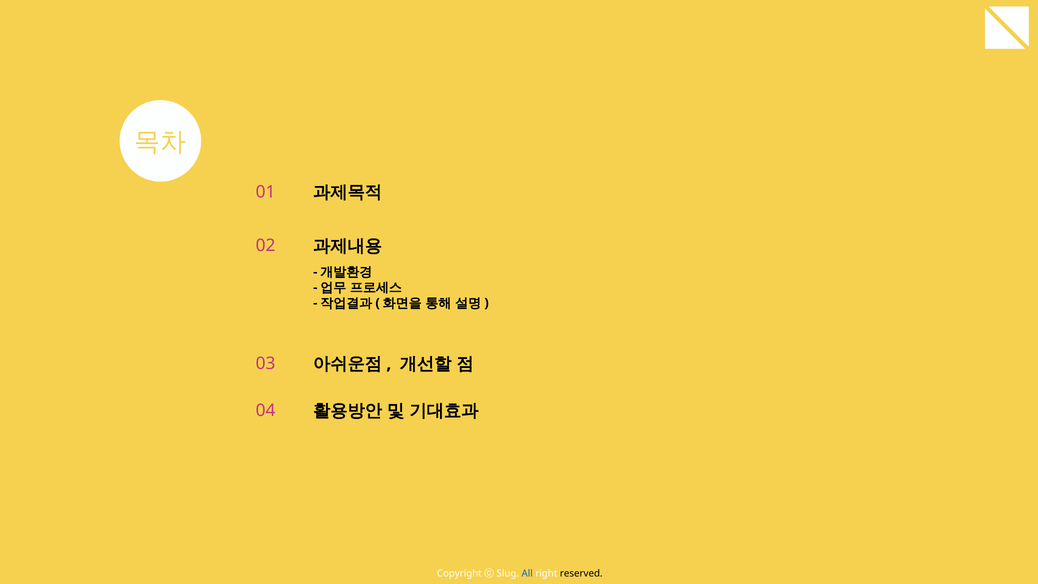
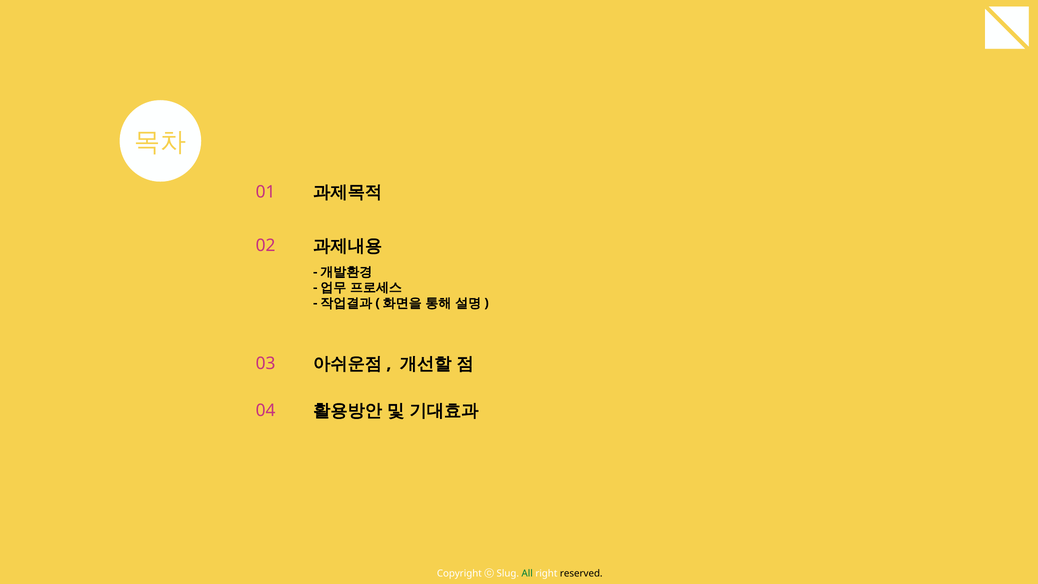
All colour: blue -> green (527, 574)
